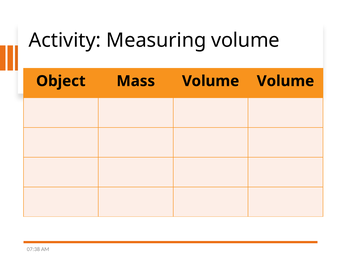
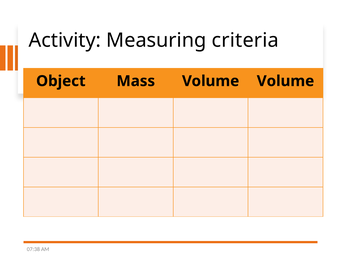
Measuring volume: volume -> criteria (245, 40)
